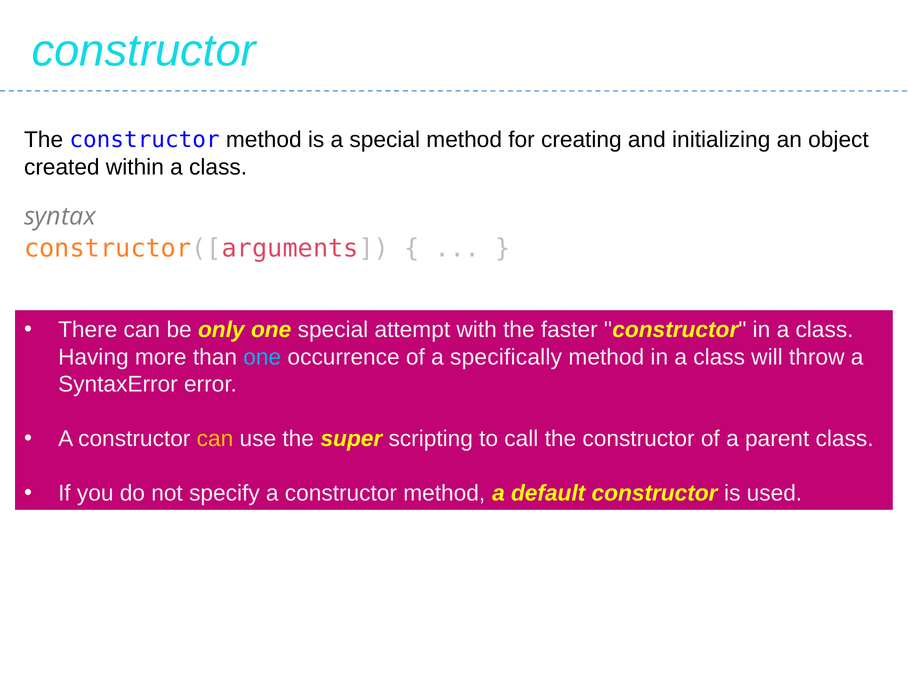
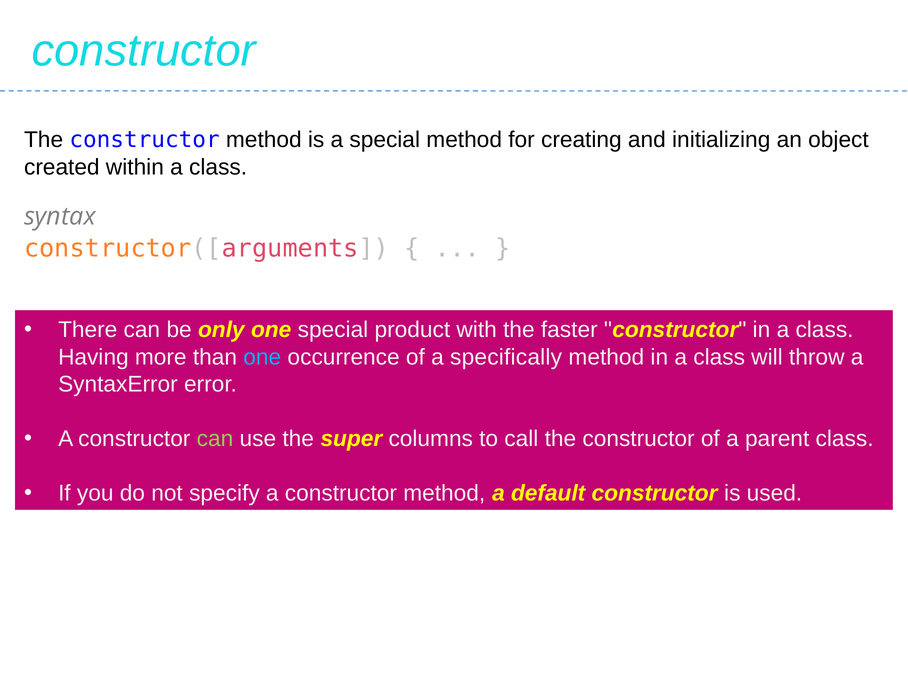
attempt: attempt -> product (412, 330)
can colour: yellow -> light green (215, 439)
scripting: scripting -> columns (431, 439)
